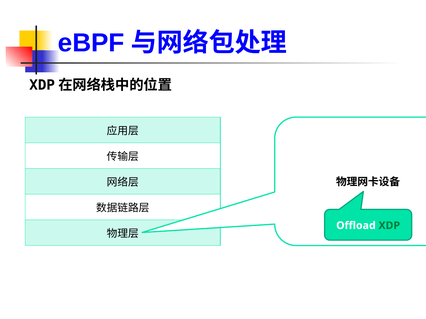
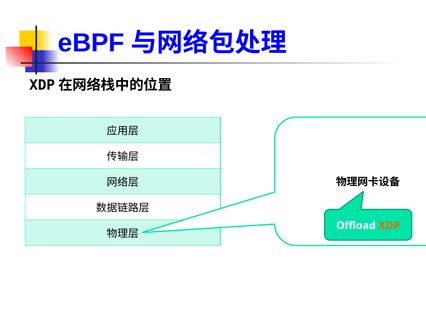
XDP colour: green -> orange (389, 226)
